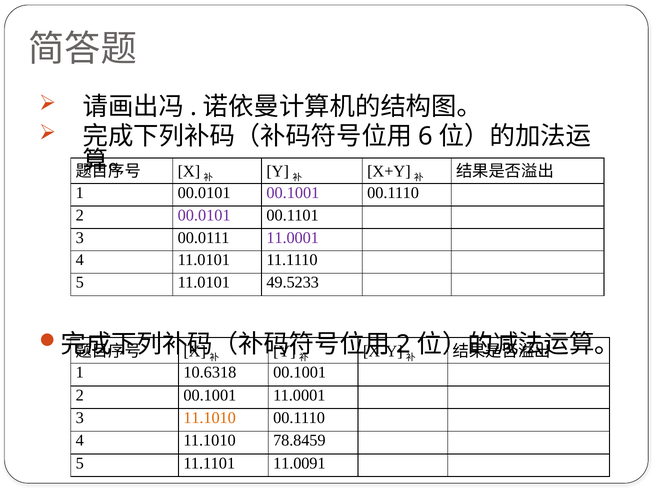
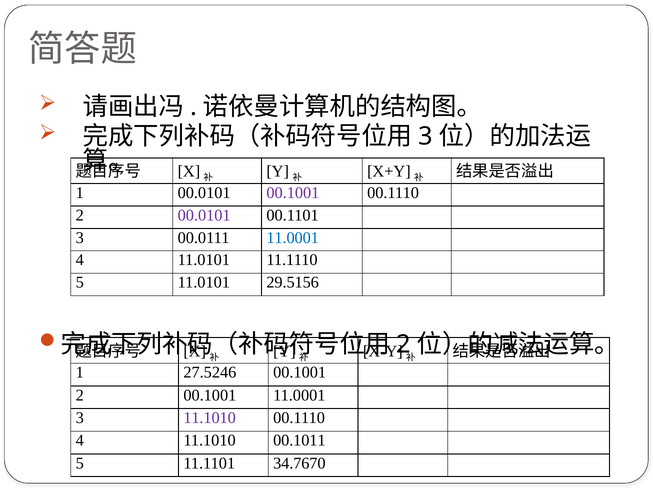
6: 6 -> 3 (426, 136)
11.0001 colour: purple -> blue (293, 238)
49.5233: 49.5233 -> 29.5156 (293, 282)
10.6318: 10.6318 -> 27.5246 (210, 372)
11.1010 colour: orange -> purple (210, 418)
78.8459: 78.8459 -> 00.1011 (299, 440)
11.0091: 11.0091 -> 34.7670 (299, 463)
